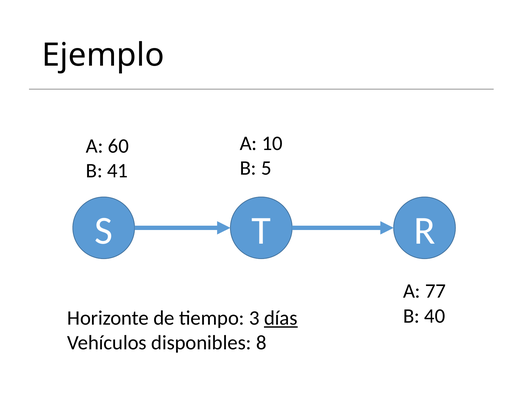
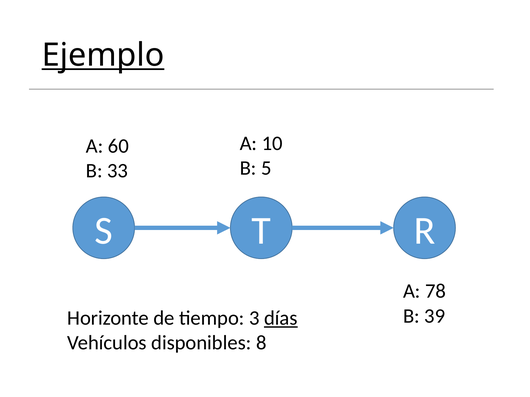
Ejemplo underline: none -> present (103, 55)
41: 41 -> 33 (118, 171)
77: 77 -> 78 (435, 292)
40: 40 -> 39 (435, 316)
